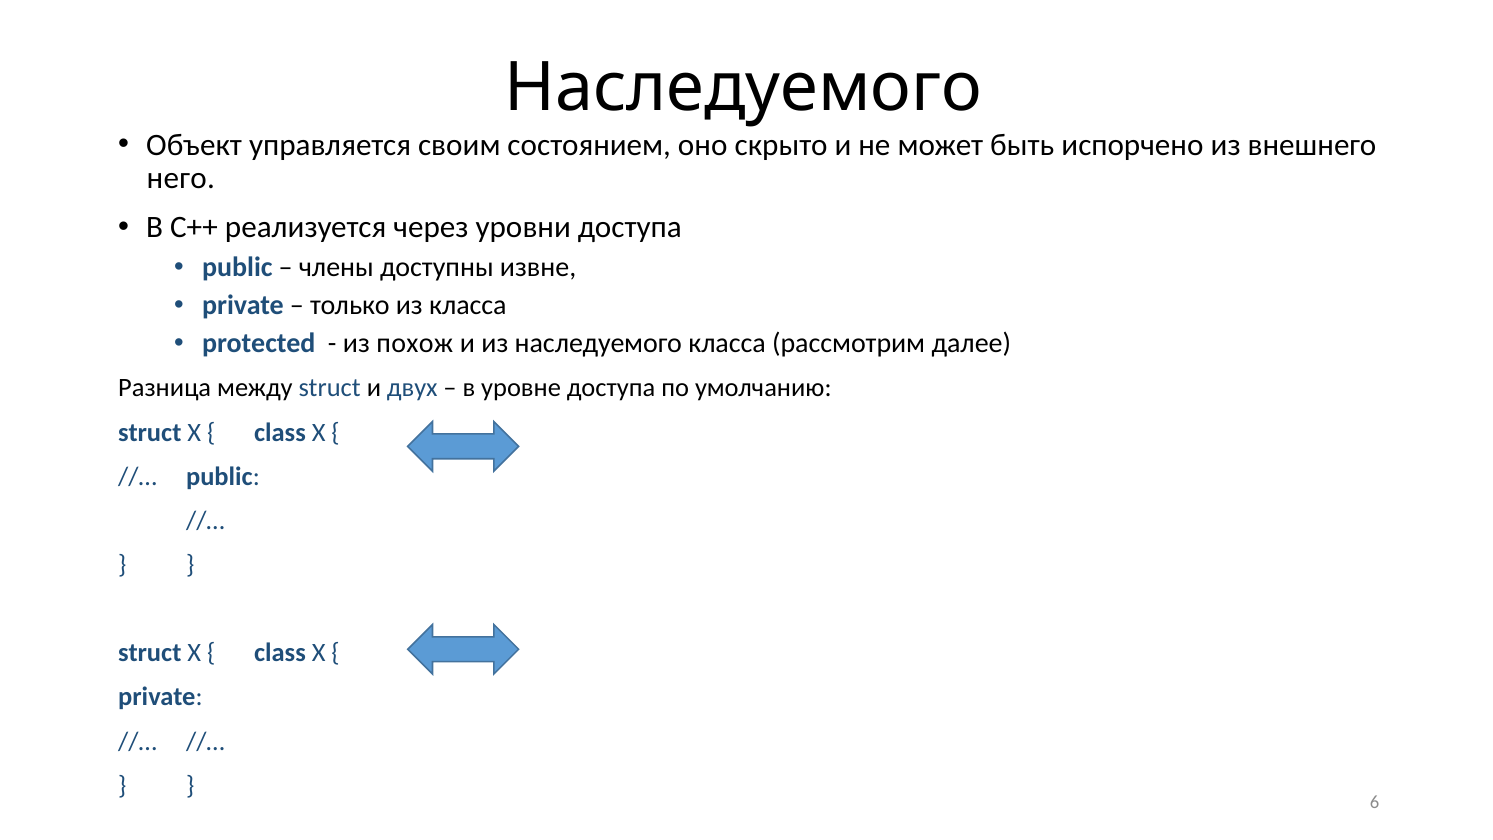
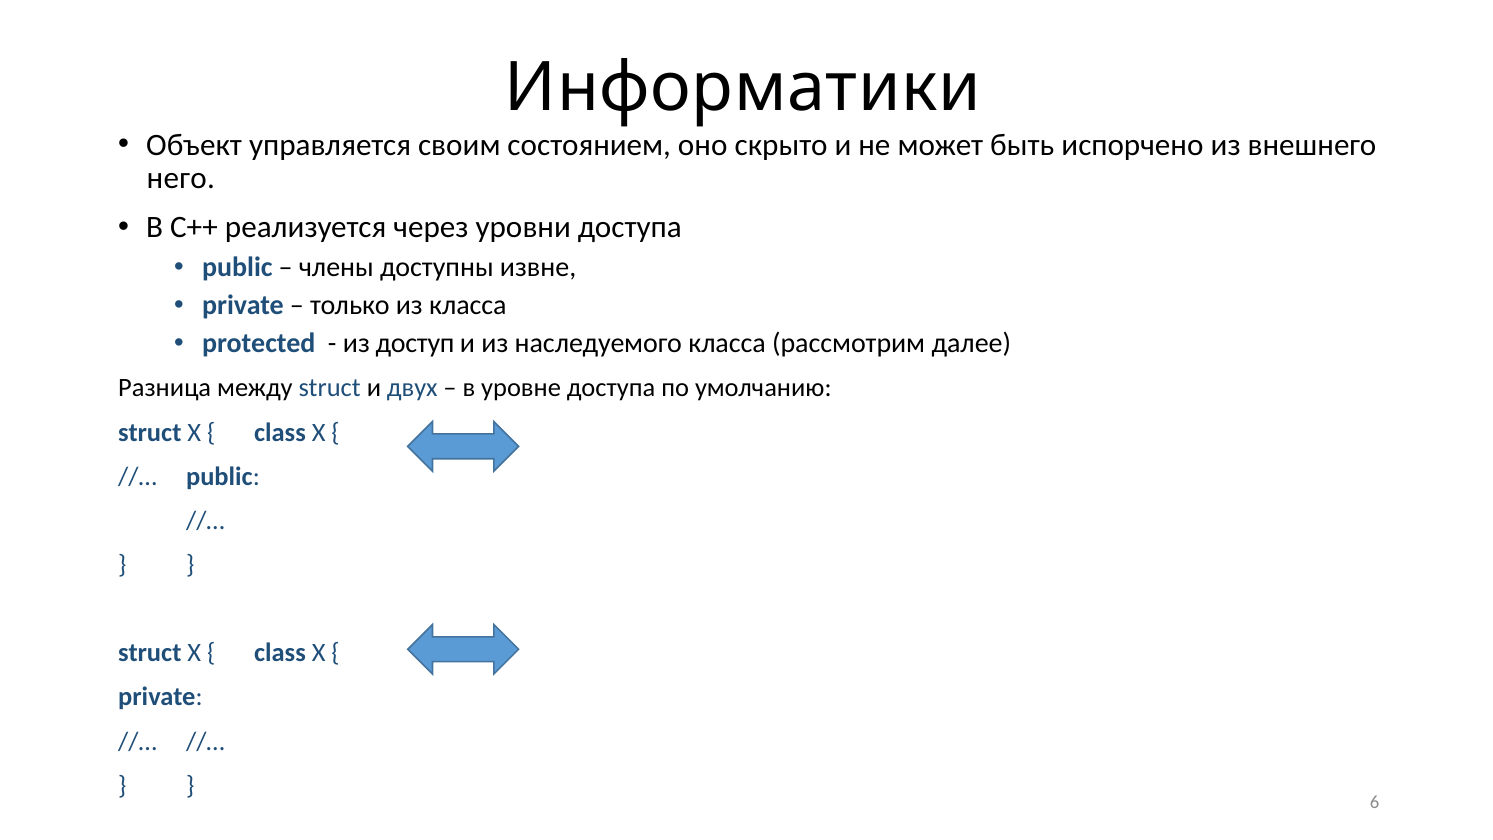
Наследуемого: Наследуемого -> Информатики (743, 88)
похож: похож -> доступ (415, 343)
